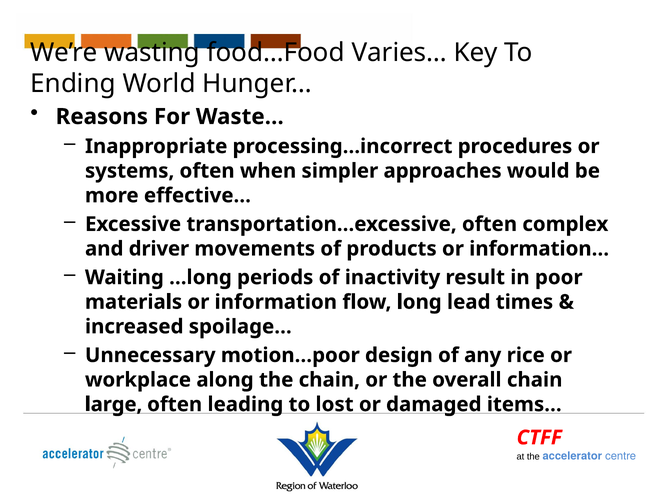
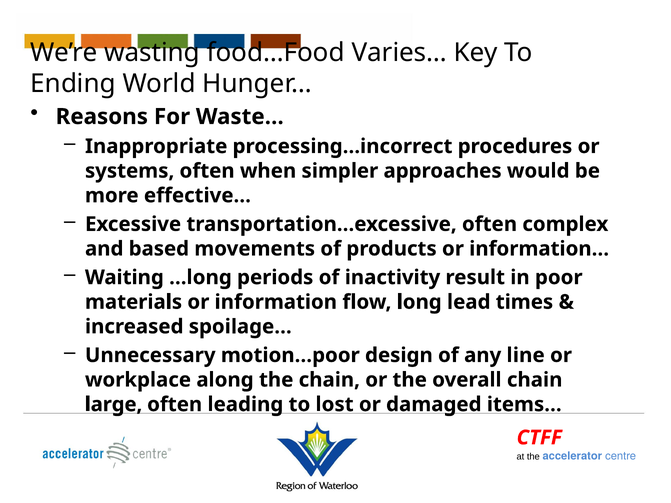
driver: driver -> based (159, 249)
rice: rice -> line (526, 355)
